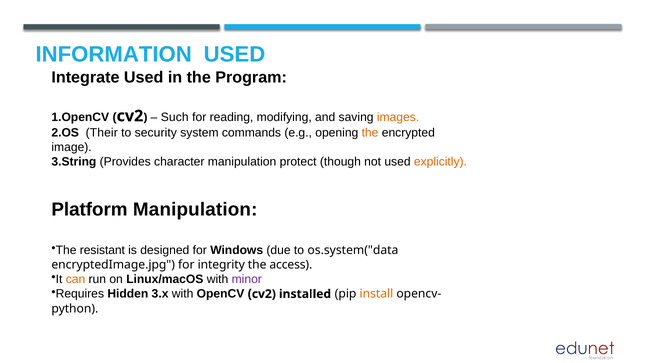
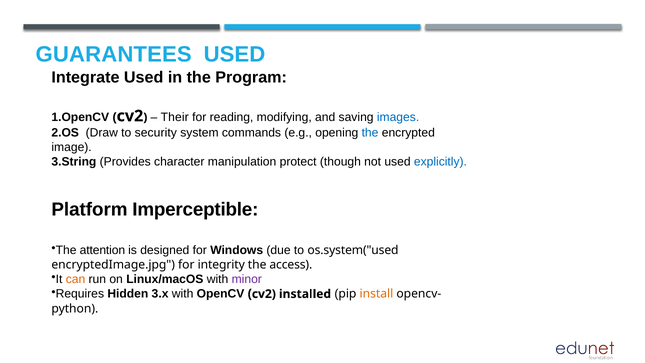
INFORMATION: INFORMATION -> GUARANTEES (114, 54)
Such: Such -> Their (175, 117)
images colour: orange -> blue (398, 117)
Their: Their -> Draw (102, 133)
the colour: orange -> blue (370, 133)
explicitly colour: orange -> blue (440, 162)
Platform Manipulation: Manipulation -> Imperceptible (195, 210)
resistant: resistant -> attention (102, 250)
os.system("data: os.system("data -> os.system("used (353, 250)
